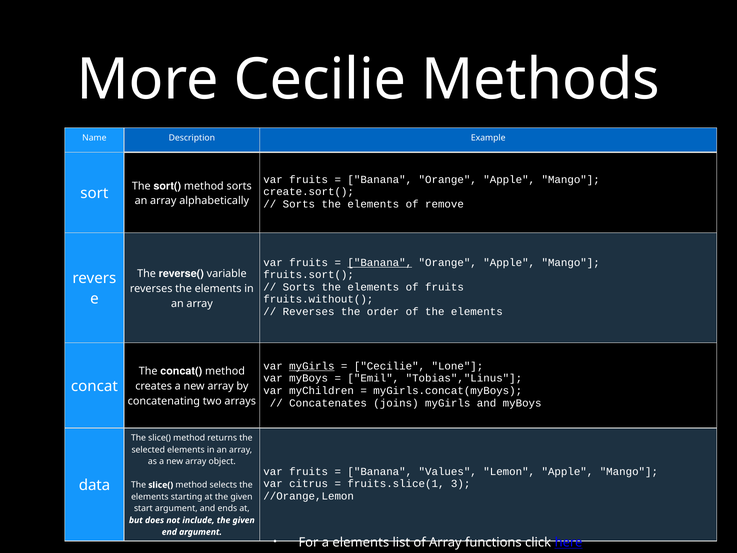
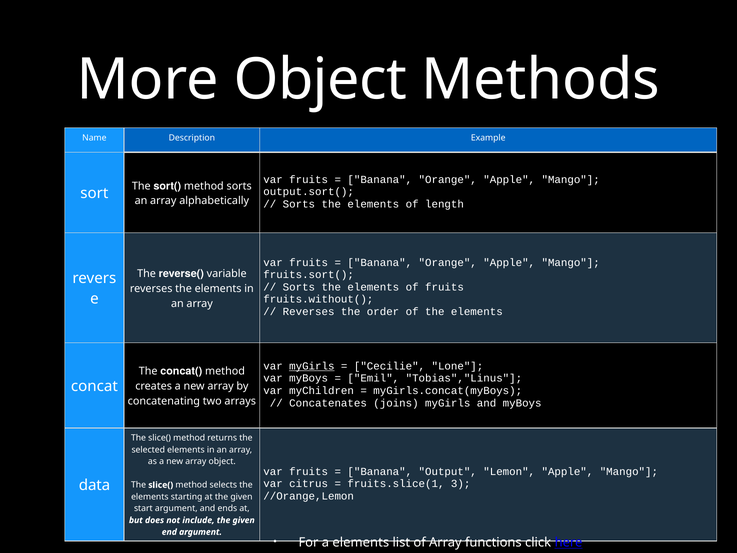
More Cecilie: Cecilie -> Object (320, 80)
create.sort(: create.sort( -> output.sort( (309, 192)
remove: remove -> length (444, 204)
Banana underline: present -> none (380, 262)
Values: Values -> Output (448, 471)
